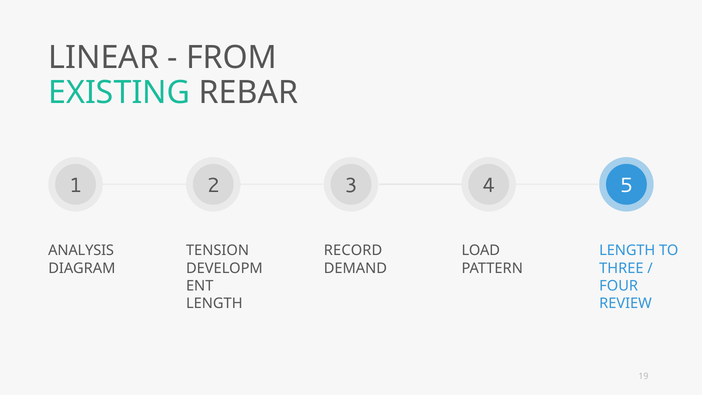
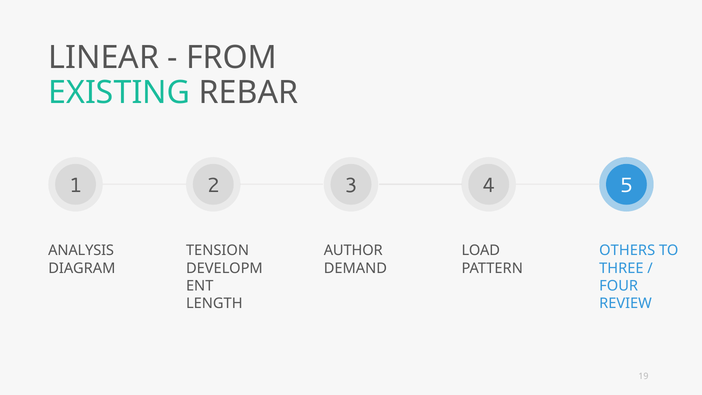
RECORD: RECORD -> AUTHOR (353, 251)
LENGTH: LENGTH -> OTHERS (627, 251)
